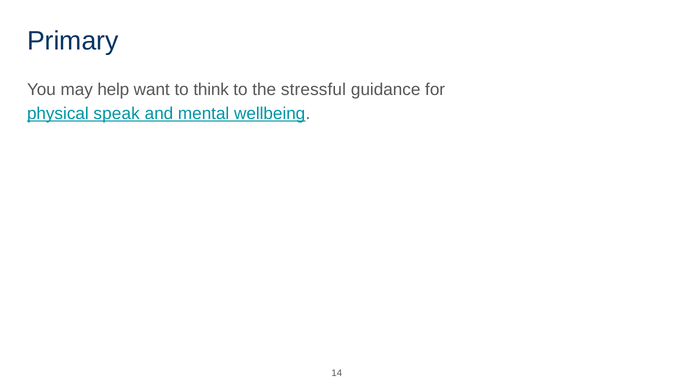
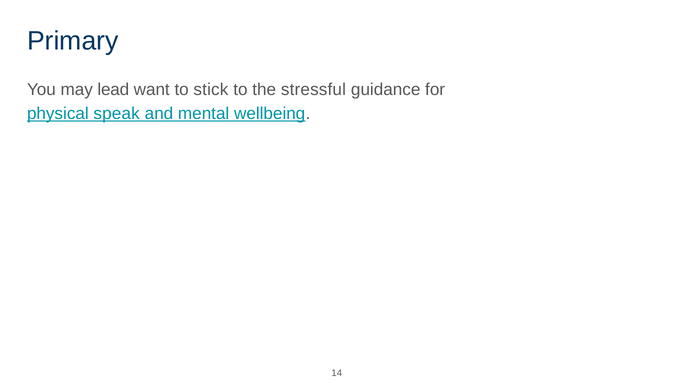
help: help -> lead (113, 90)
think: think -> stick (211, 90)
